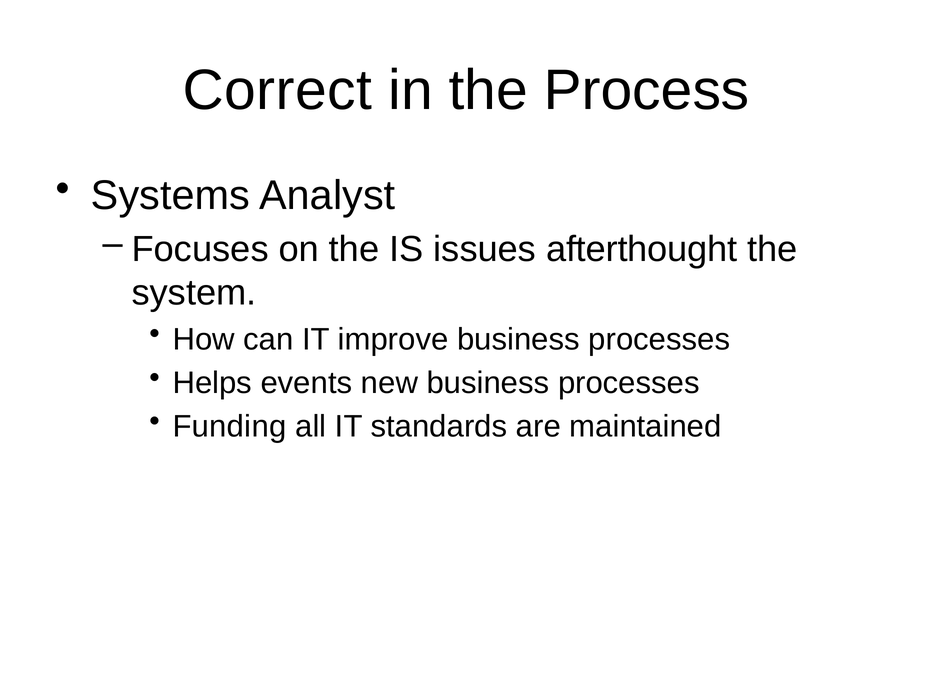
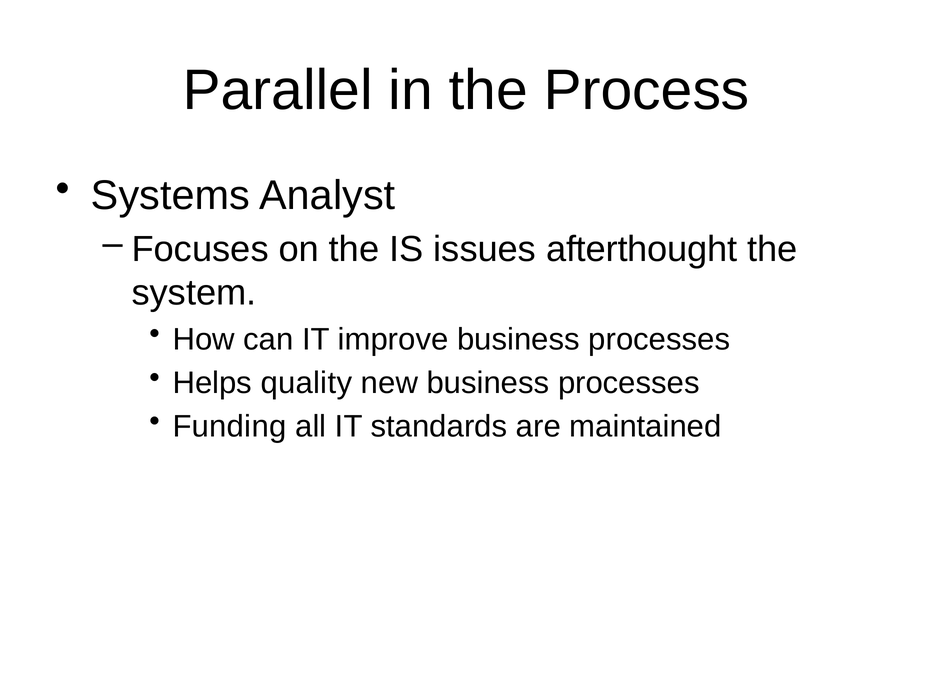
Correct: Correct -> Parallel (278, 90)
events: events -> quality (306, 383)
